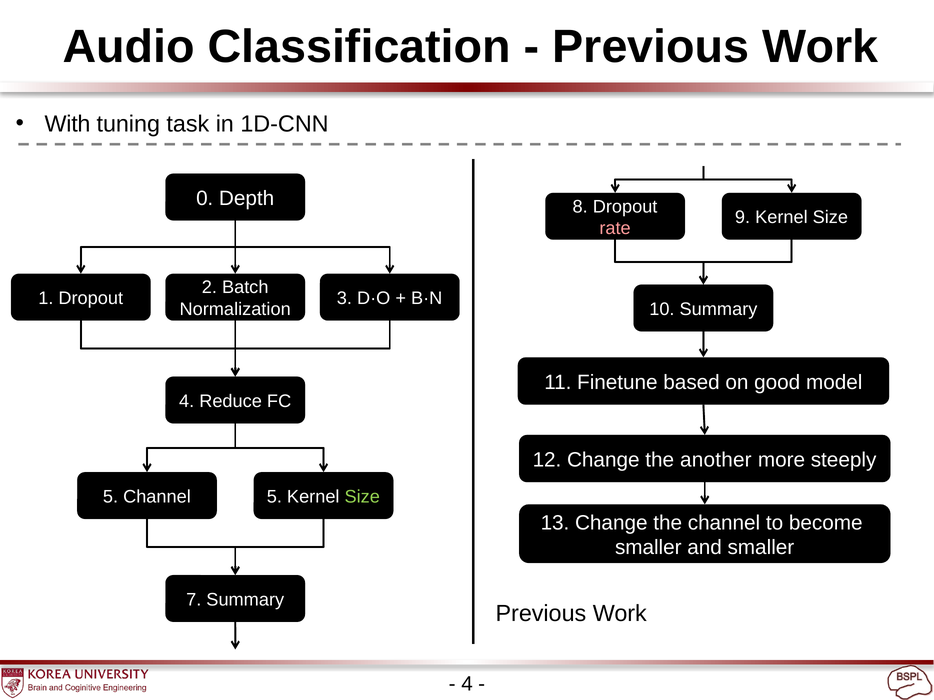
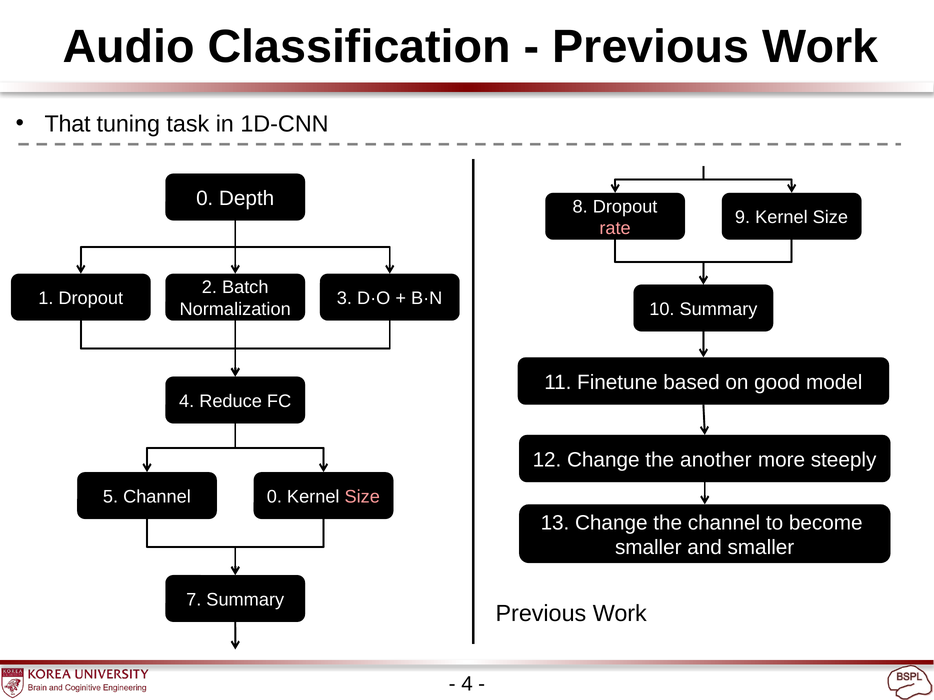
With: With -> That (68, 124)
Channel 5: 5 -> 0 (274, 497)
Size colour: light green -> pink (362, 497)
